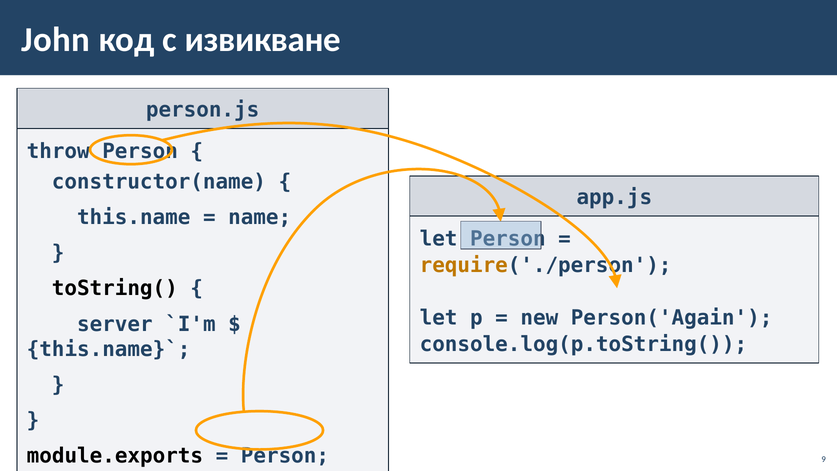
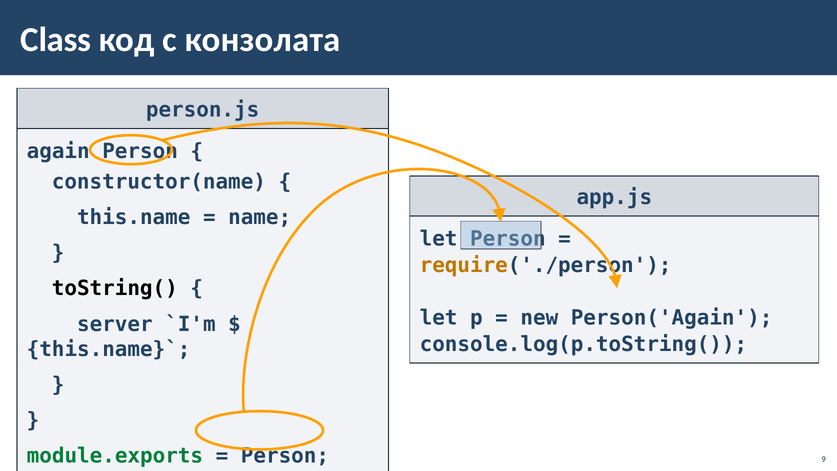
John: John -> Class (56, 40)
извикване: извикване -> конзолата (263, 40)
throw: throw -> again (58, 151)
module.exports colour: black -> green (115, 456)
